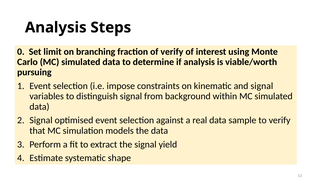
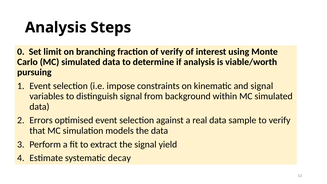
Signal: Signal -> Errors (41, 120)
shape: shape -> decay (119, 158)
